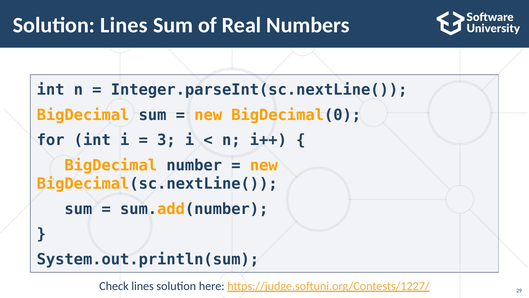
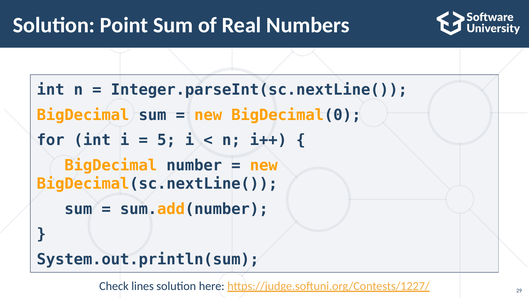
Solution Lines: Lines -> Point (124, 25)
3: 3 -> 5 (166, 140)
